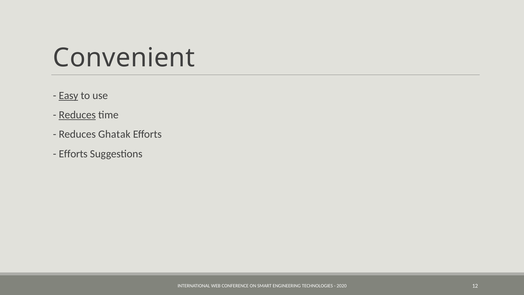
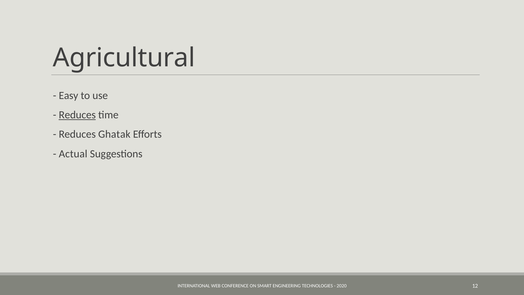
Convenient: Convenient -> Agricultural (124, 58)
Easy underline: present -> none (69, 95)
Efforts: Efforts -> Actual (73, 154)
